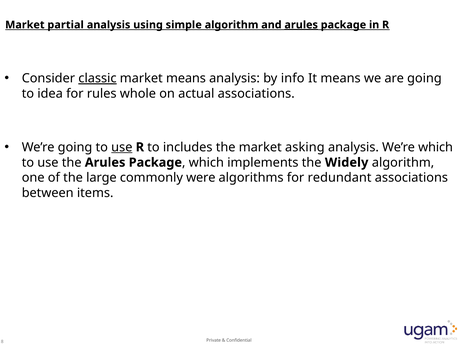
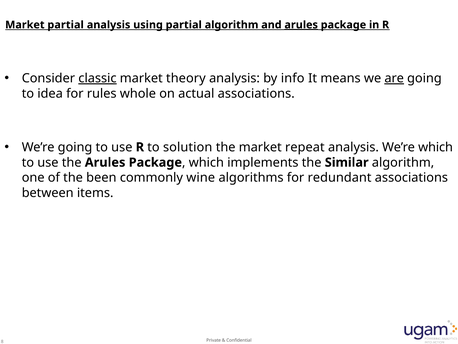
using simple: simple -> partial (184, 25)
market means: means -> theory (186, 78)
are underline: none -> present (394, 78)
use underline: present -> none (122, 147)
includes: includes -> solution (188, 147)
asking: asking -> repeat (305, 147)
Widely: Widely -> Similar (347, 162)
large: large -> been (101, 178)
were: were -> wine (201, 178)
